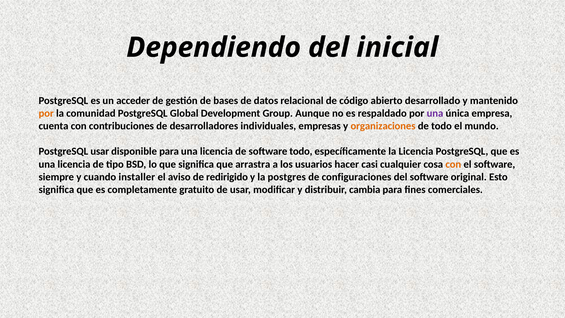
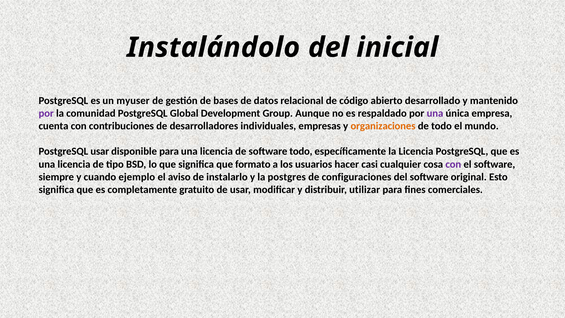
Dependiendo: Dependiendo -> Instalándolo (213, 47)
acceder: acceder -> myuser (133, 101)
por colour: orange -> purple (46, 113)
arrastra: arrastra -> formato (253, 164)
con colour: orange -> purple (453, 164)
installer: installer -> ejemplo (137, 177)
redirigido: redirigido -> instalarlo (227, 177)
cambia: cambia -> utilizar (365, 190)
